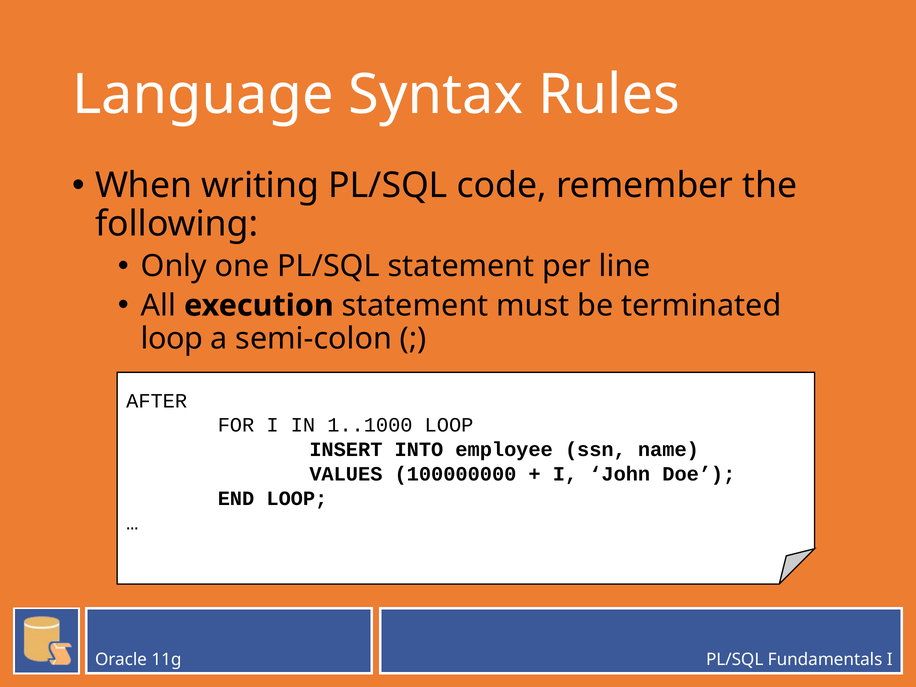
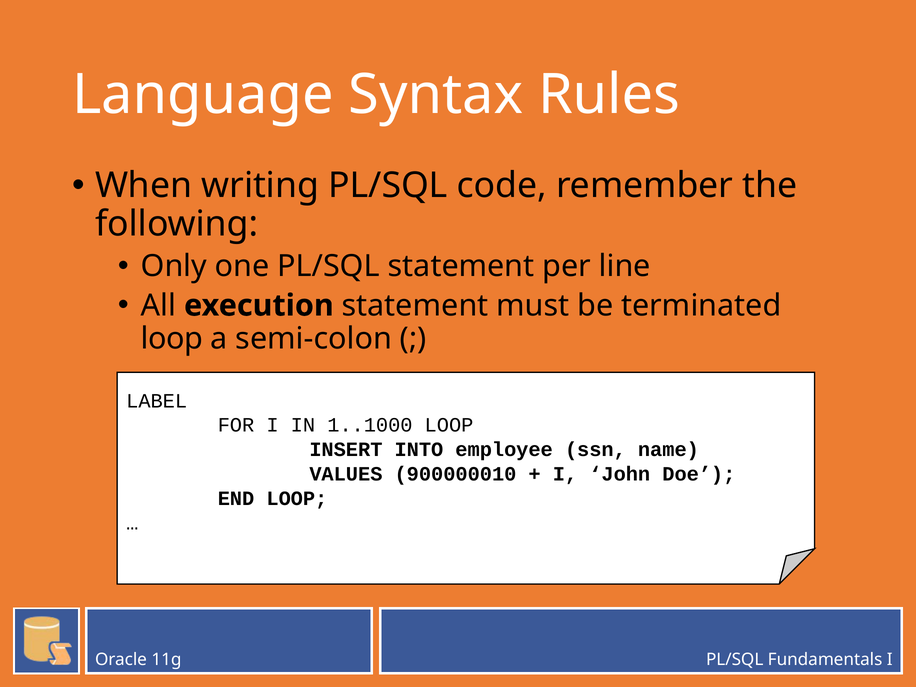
AFTER: AFTER -> LABEL (157, 401)
100000000: 100000000 -> 900000010 (455, 474)
